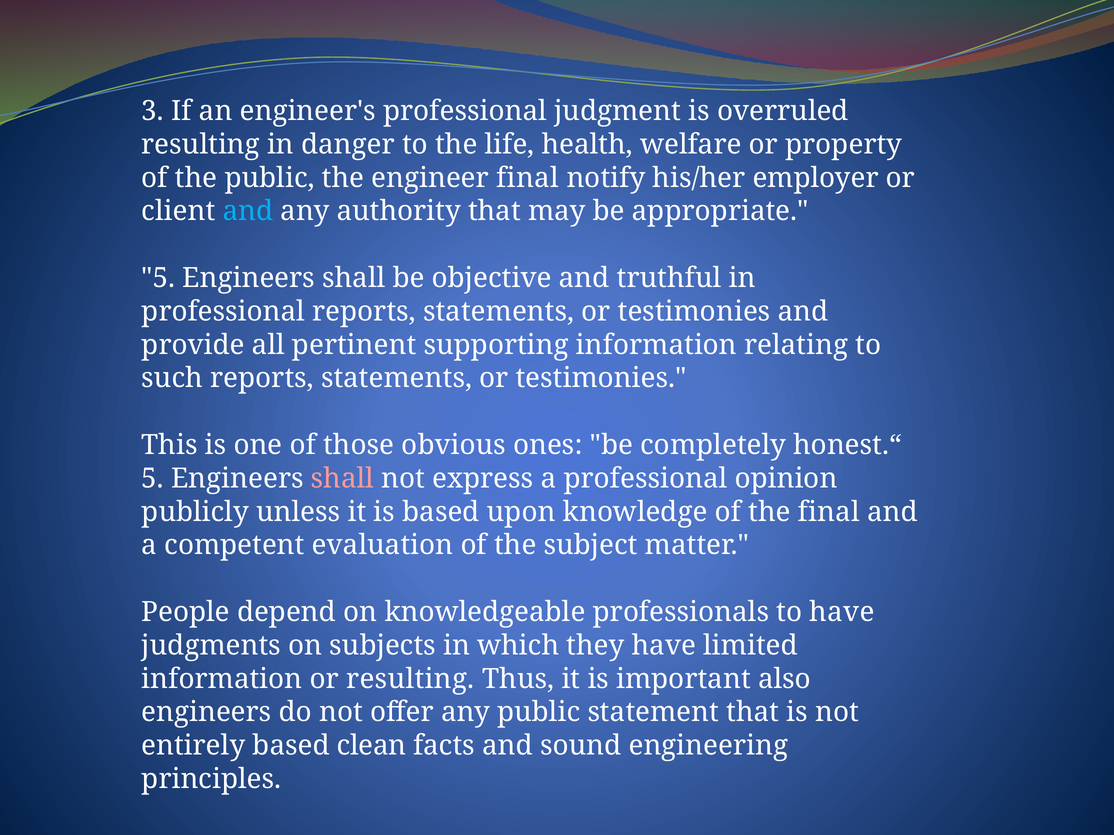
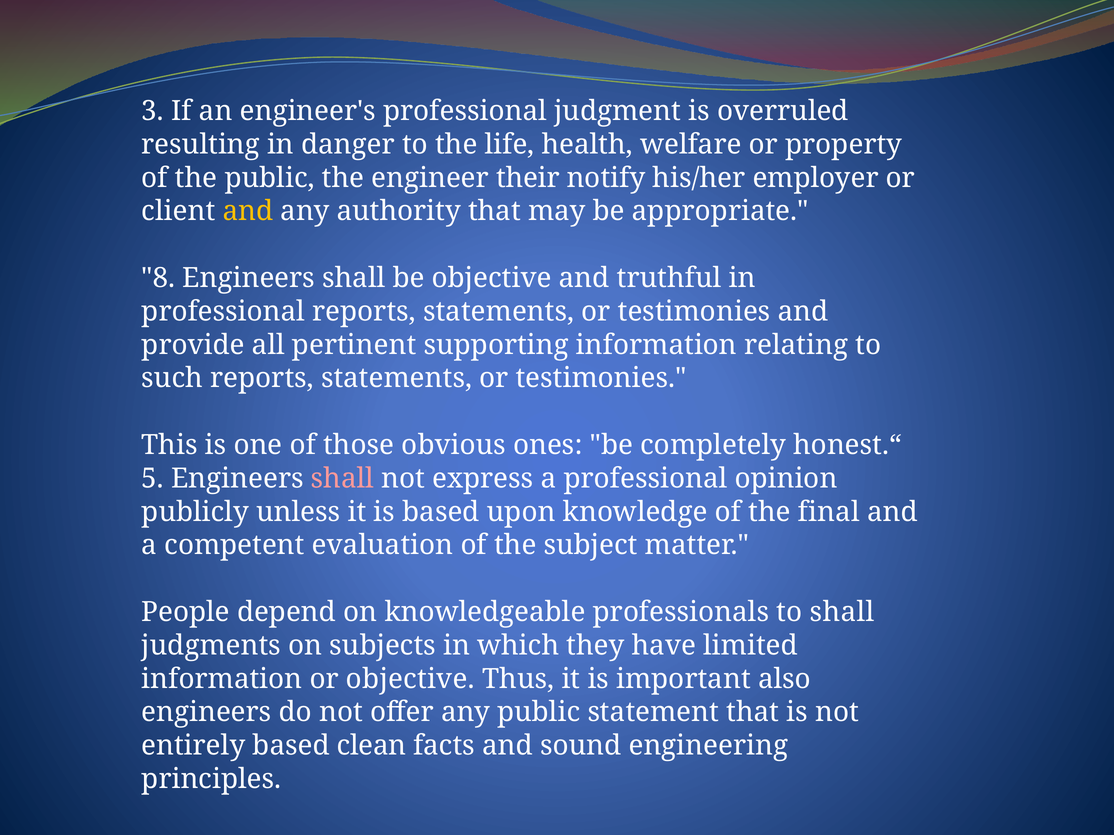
engineer final: final -> their (528, 178)
and colour: light blue -> yellow (248, 211)
5: 5 -> 8 (158, 278)
to have: have -> shall (842, 612)
or resulting: resulting -> objective (410, 679)
